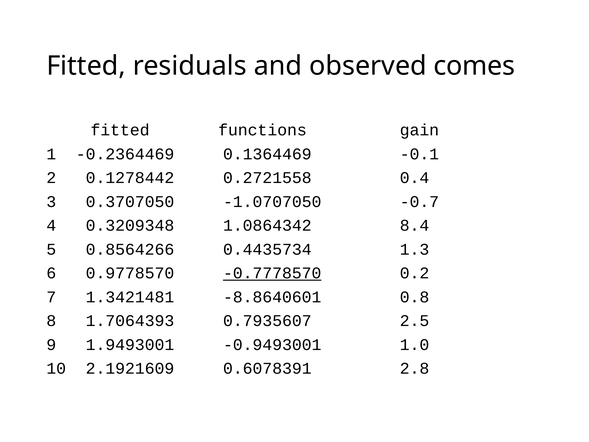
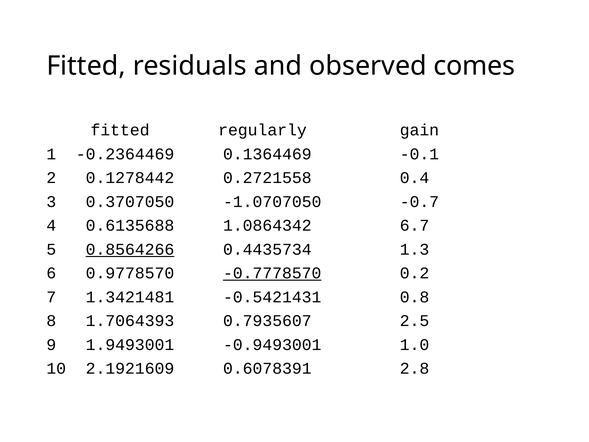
functions: functions -> regularly (262, 130)
0.3209348: 0.3209348 -> 0.6135688 (130, 225)
8.4: 8.4 -> 6.7 (415, 225)
0.8564266 underline: none -> present (130, 249)
-8.8640601: -8.8640601 -> -0.5421431 (272, 297)
